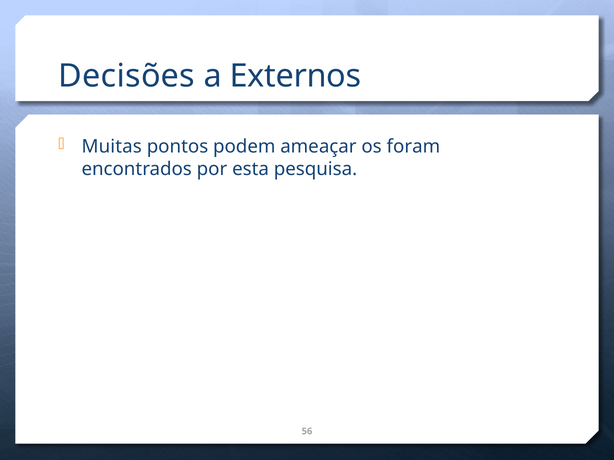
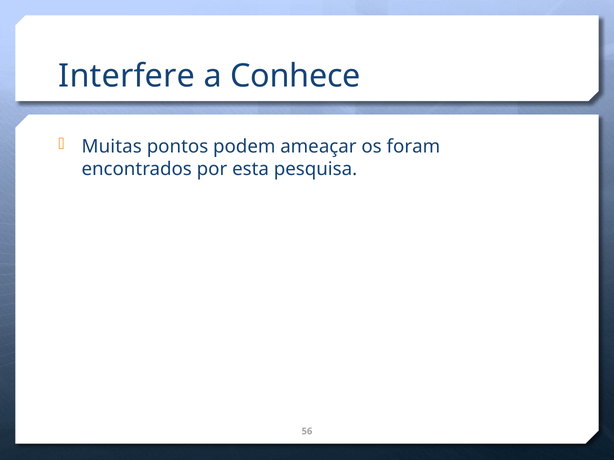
Decisões: Decisões -> Interfere (127, 76)
Externos: Externos -> Conhece (295, 76)
